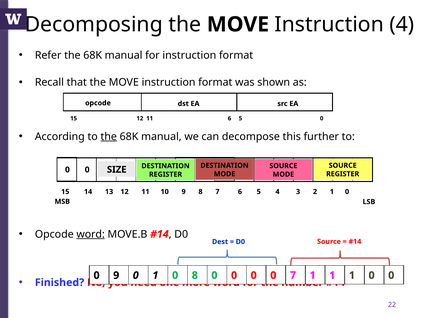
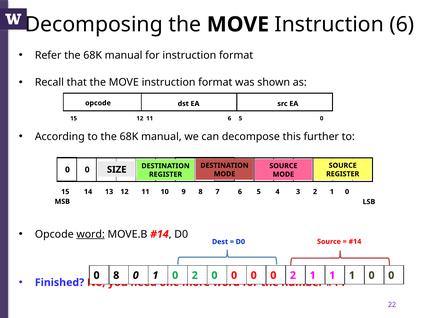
Instruction 4: 4 -> 6 (402, 24)
the underline: present -> none (109, 137)
0 9: 9 -> 8 (116, 276)
1 0 8: 8 -> 2 (195, 276)
0 0 7: 7 -> 2 (293, 276)
